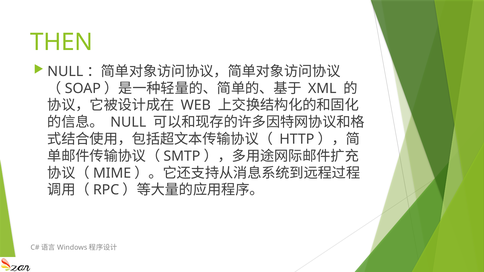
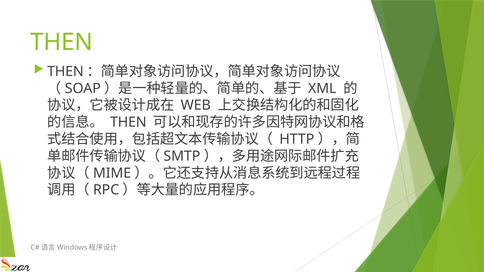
NULL: NULL -> THEN (65, 72)
NULL: NULL -> THEN (128, 122)
